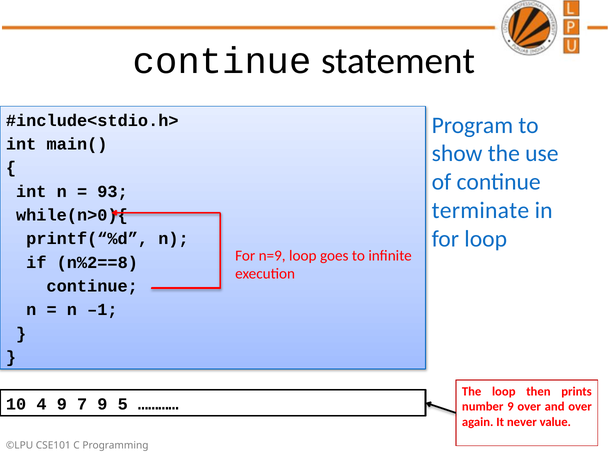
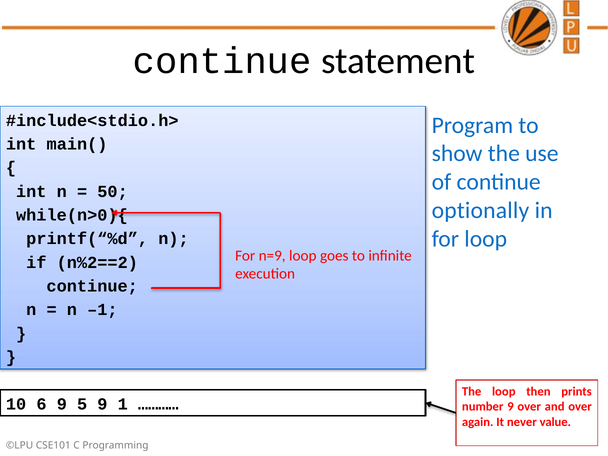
93: 93 -> 50 (113, 192)
terminate: terminate -> optionally (480, 210)
n%2==8: n%2==8 -> n%2==2 (97, 262)
4: 4 -> 6 (41, 404)
7: 7 -> 5 (82, 404)
5: 5 -> 1 (123, 404)
